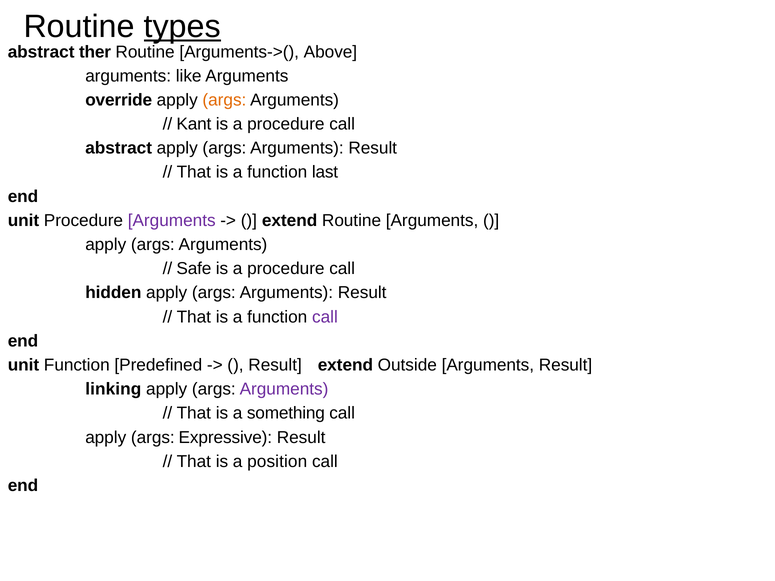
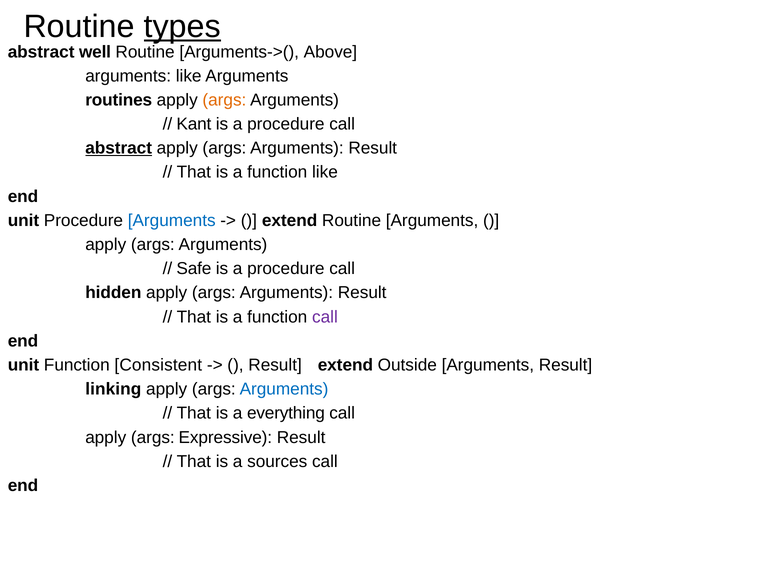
ther: ther -> well (95, 52)
override: override -> routines (119, 100)
abstract underline: none -> present (119, 148)
function last: last -> like (325, 172)
Arguments colour: purple -> blue (172, 221)
Predefined: Predefined -> Consistent (158, 365)
Arguments colour: purple -> blue (284, 389)
something: something -> everything (286, 413)
position: position -> sources (277, 462)
